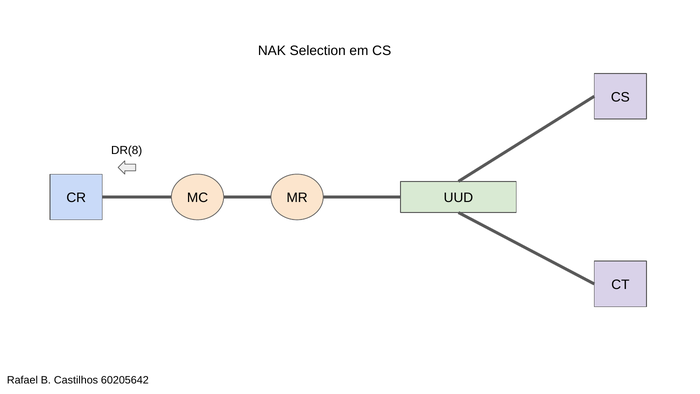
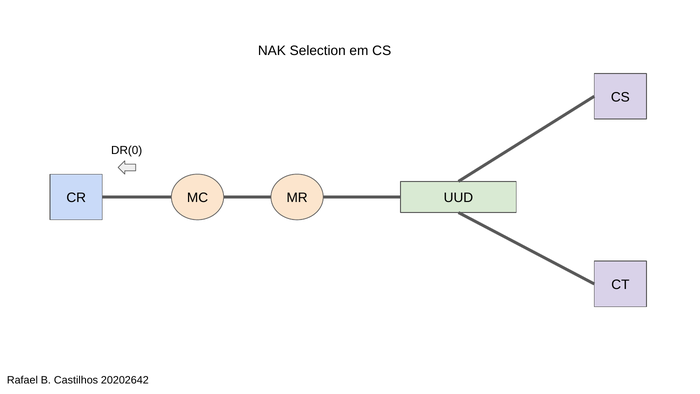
DR(8: DR(8 -> DR(0 (127, 150)
60205642: 60205642 -> 20202642 (125, 380)
